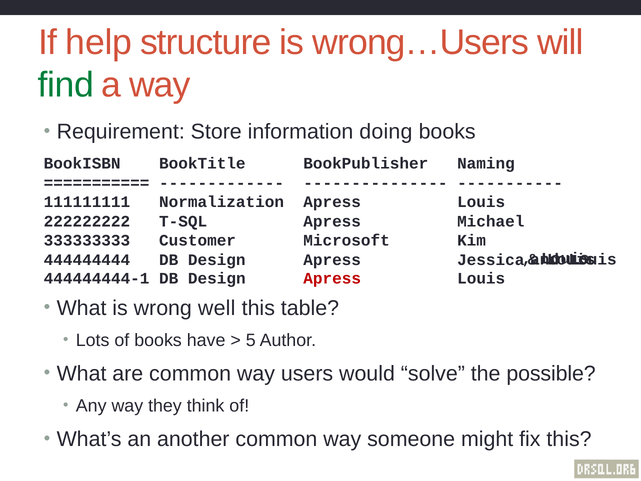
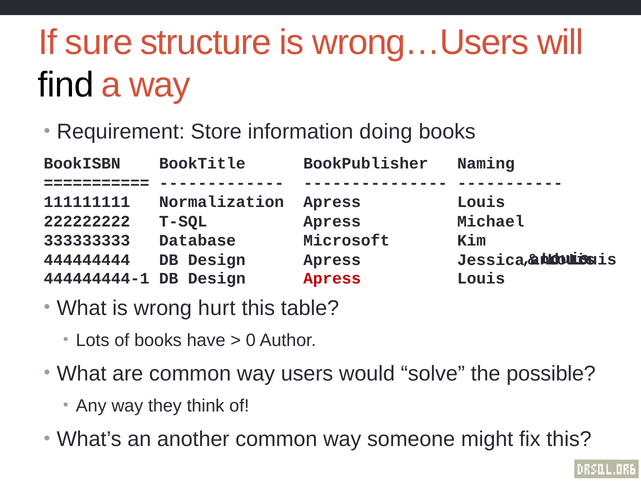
help: help -> sure (99, 42)
find colour: green -> black (66, 85)
Customer: Customer -> Database (198, 240)
well: well -> hurt (217, 308)
5: 5 -> 0 (251, 340)
